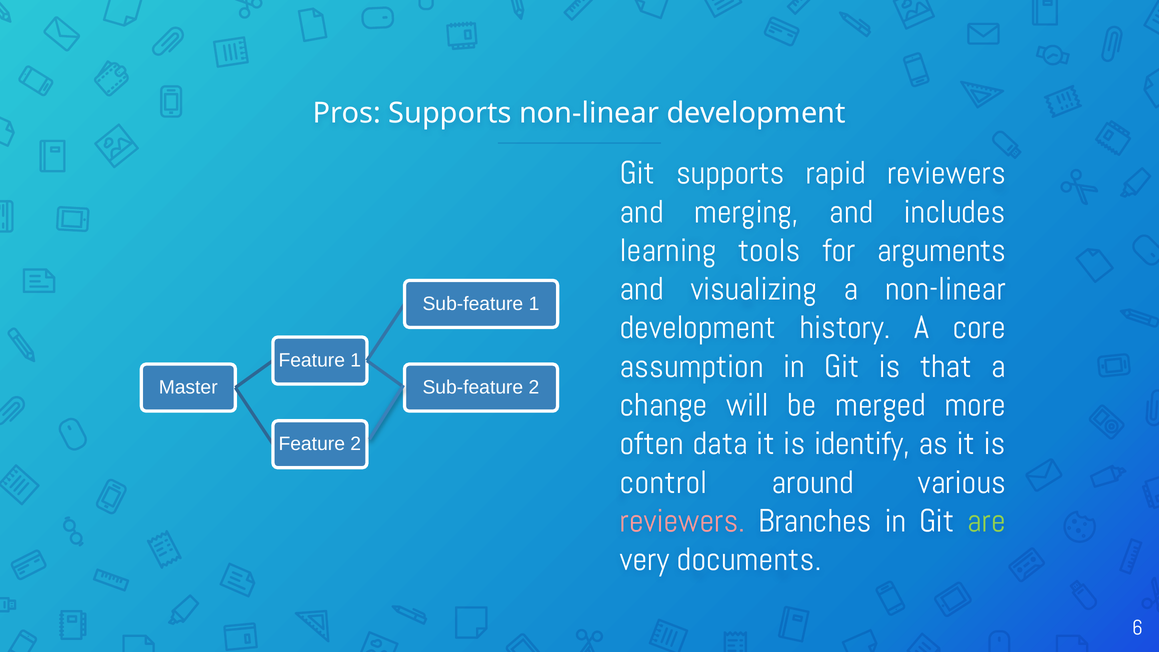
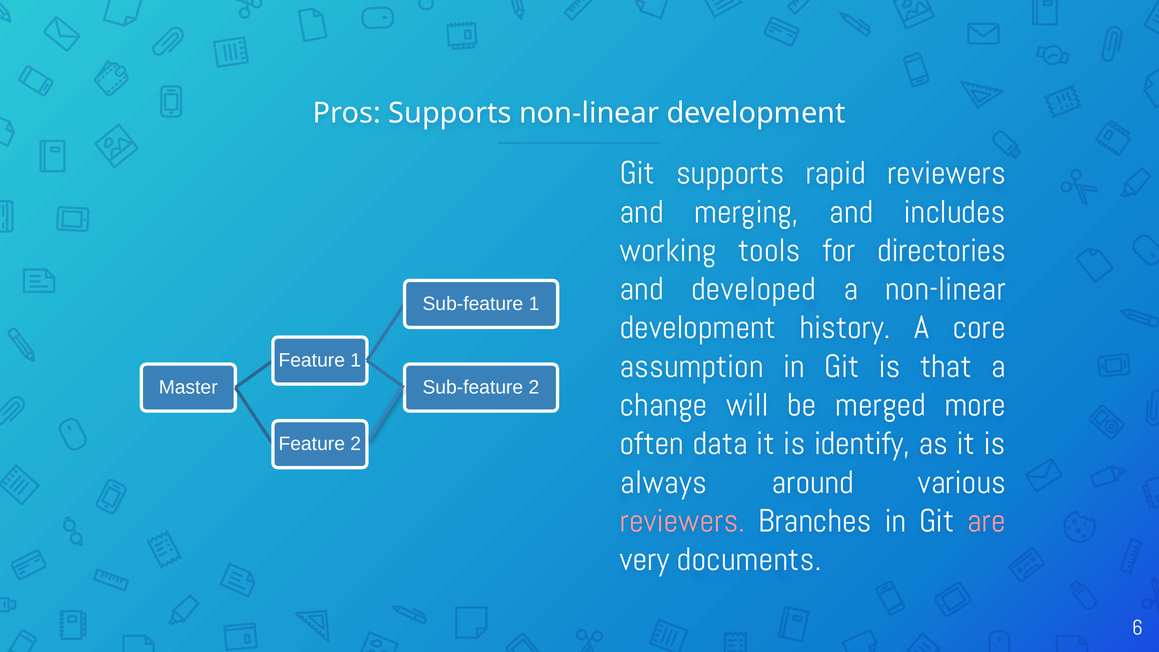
learning: learning -> working (668, 251)
arguments: arguments -> directories (942, 251)
visualizing: visualizing -> developed (754, 289)
control: control -> always (664, 482)
are colour: light green -> pink (986, 521)
